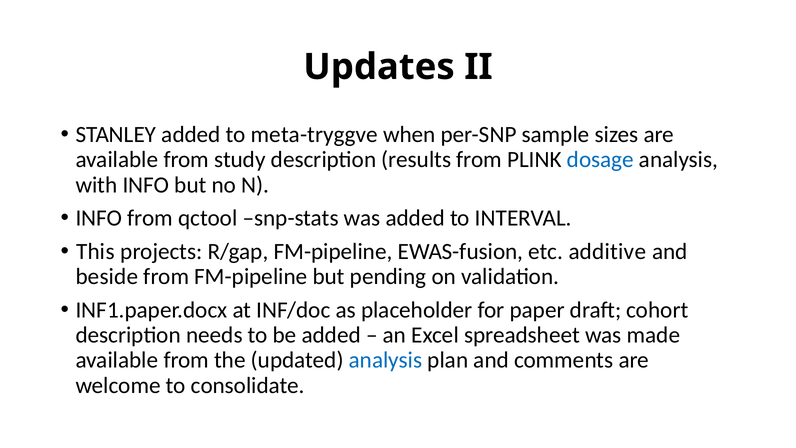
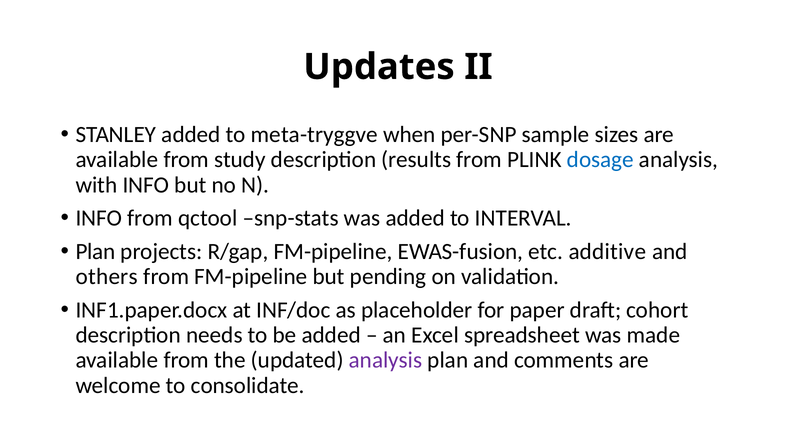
This: This -> Plan (96, 251)
beside: beside -> others (107, 277)
analysis colour: blue -> purple (386, 360)
